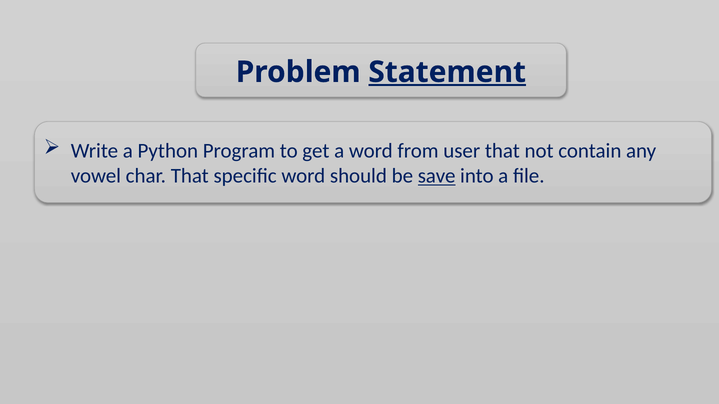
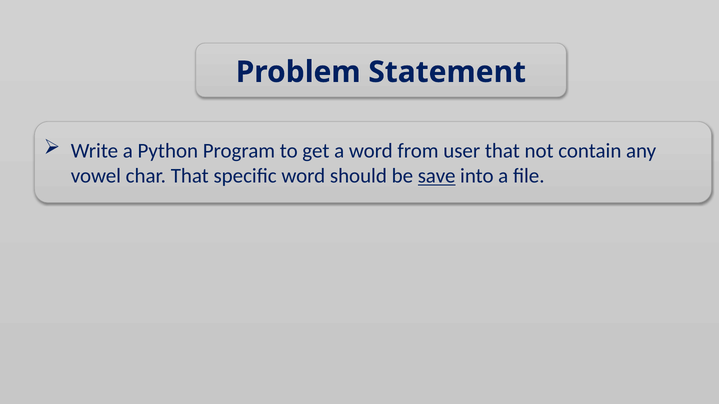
Statement underline: present -> none (447, 72)
